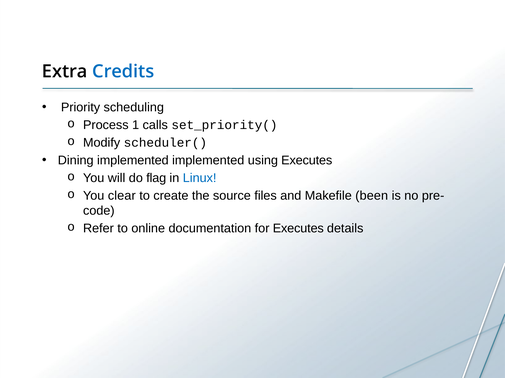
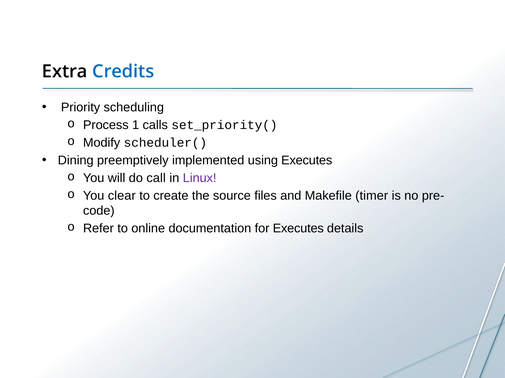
Dining implemented: implemented -> preemptively (133, 161)
flag: flag -> call (156, 178)
Linux colour: blue -> purple (200, 178)
been: been -> timer (372, 196)
